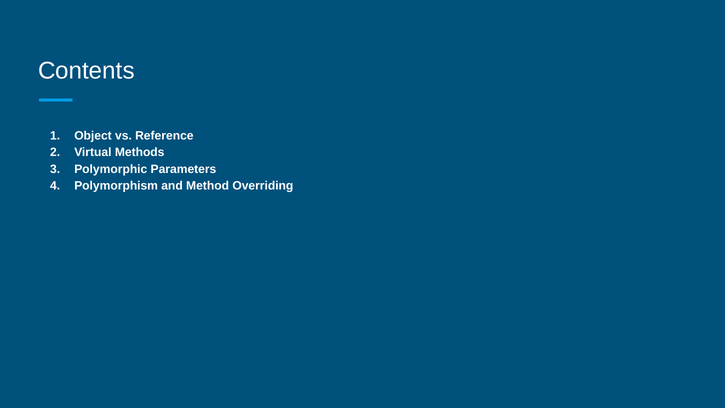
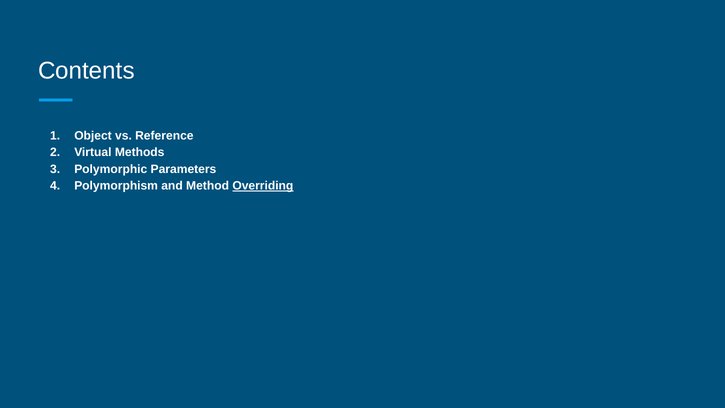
Overriding underline: none -> present (263, 186)
